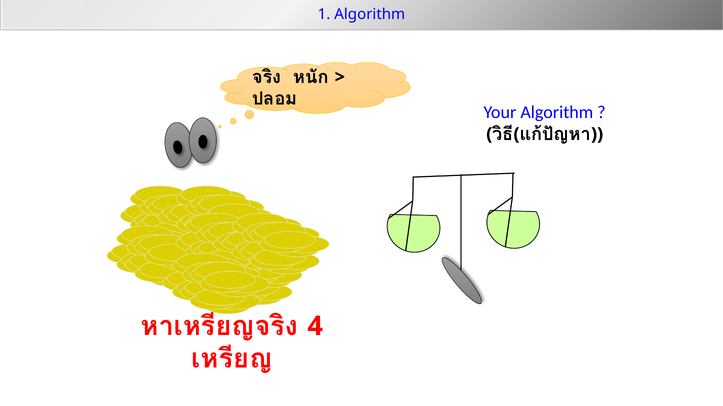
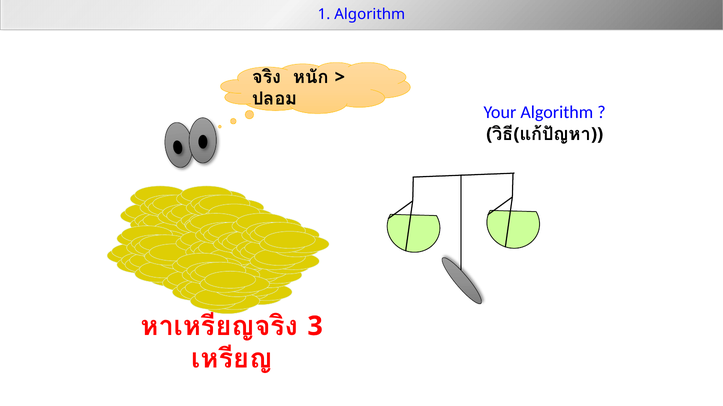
4: 4 -> 3 (315, 327)
